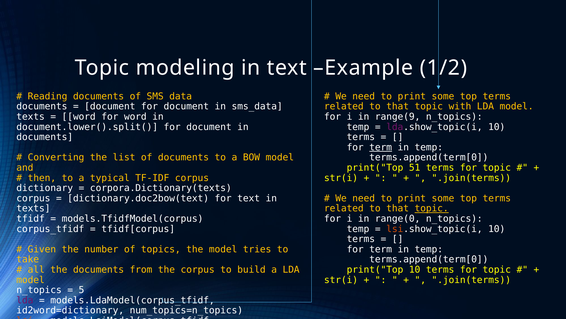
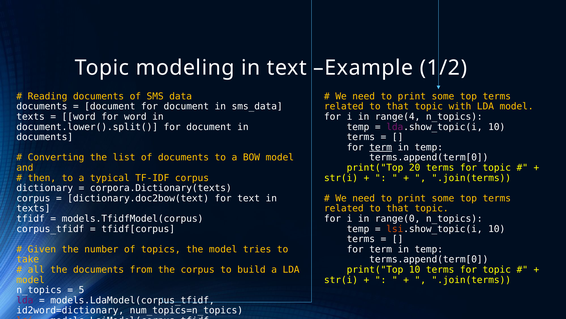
range(9: range(9 -> range(4 (398, 117)
51: 51 -> 20 (415, 167)
topic underline: present -> none (432, 208)
